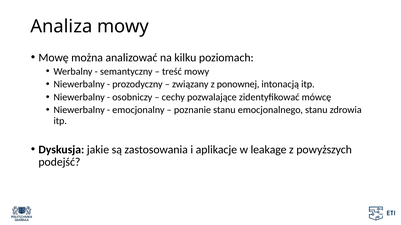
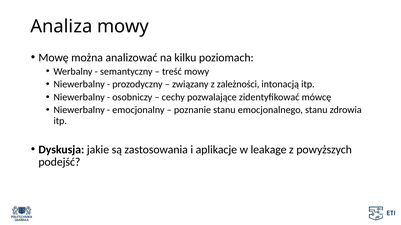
ponownej: ponownej -> zależności (238, 84)
